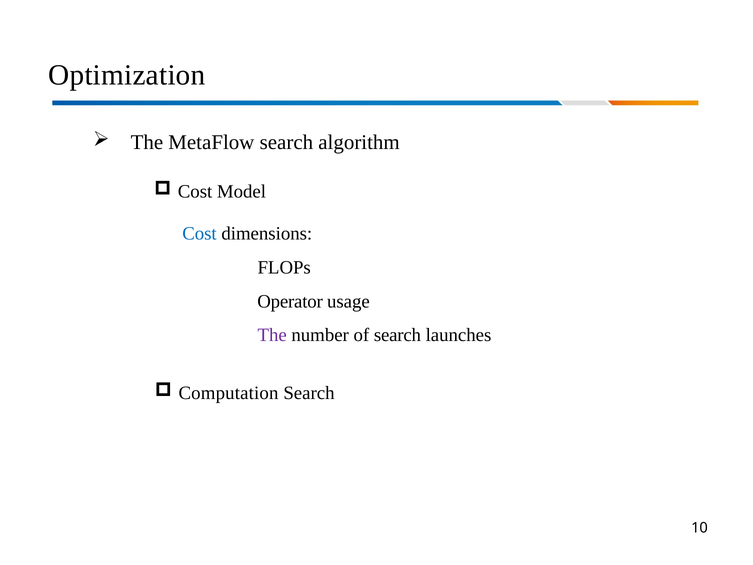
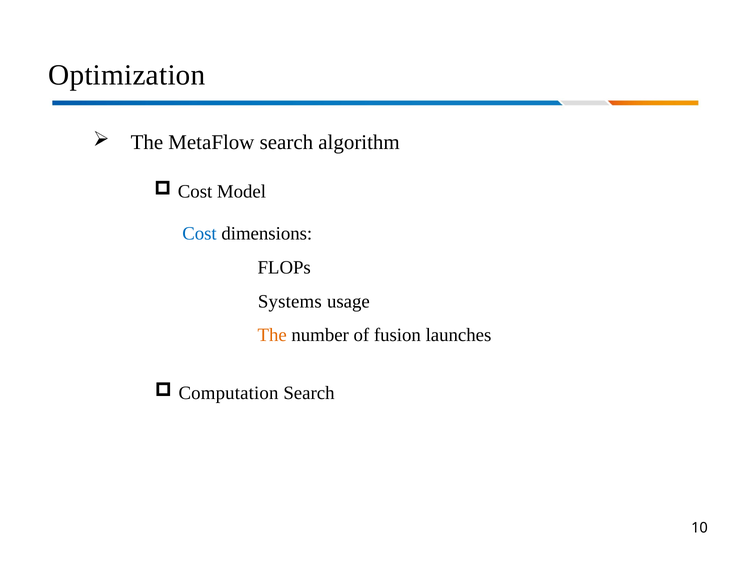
Operator: Operator -> Systems (290, 301)
The colour: purple -> orange (272, 335)
of search: search -> fusion (397, 335)
